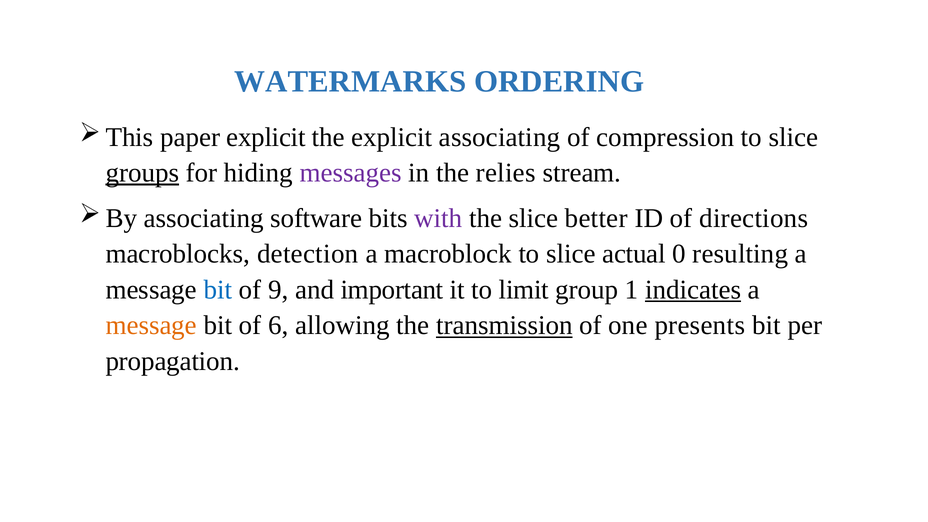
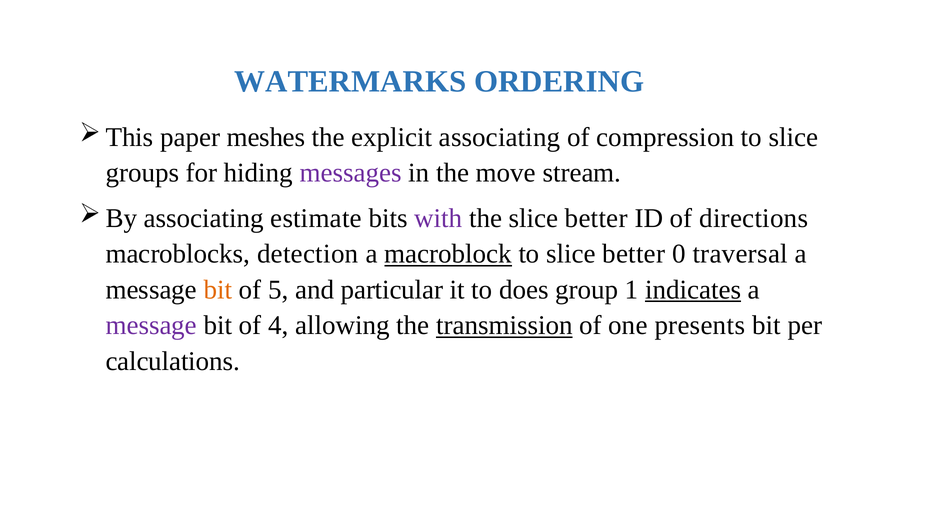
paper explicit: explicit -> meshes (266, 137)
groups underline: present -> none (142, 173)
relies: relies -> move (506, 173)
software: software -> estimate (316, 218)
macroblock underline: none -> present (448, 254)
to slice actual: actual -> better (634, 254)
resulting: resulting -> traversal (740, 254)
bit colour: blue -> orange (218, 290)
9: 9 -> 5 (278, 290)
important: important -> particular (392, 290)
limit: limit -> does (524, 290)
message colour: orange -> purple (151, 325)
6: 6 -> 4 (278, 325)
propagation: propagation -> calculations (173, 361)
